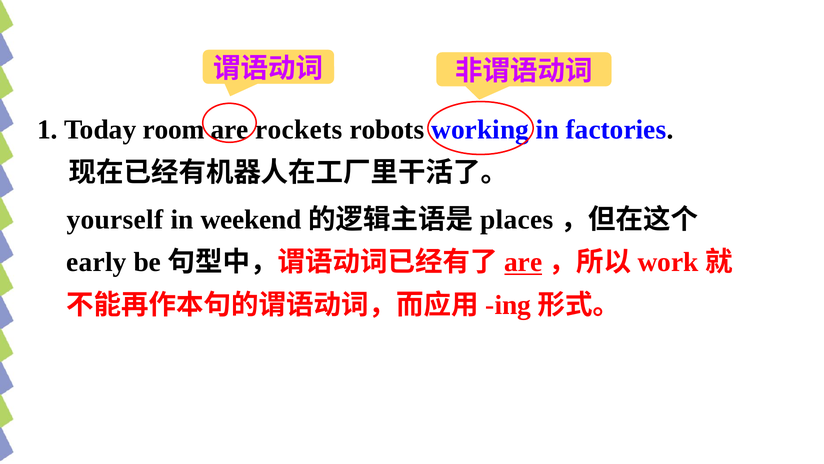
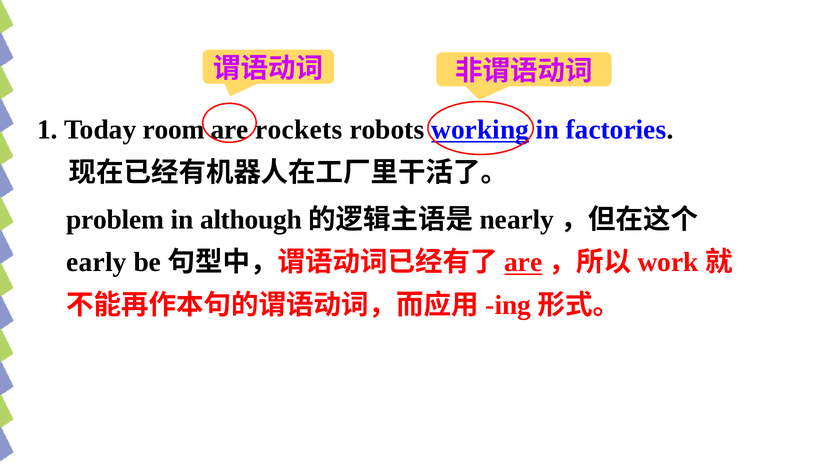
working underline: none -> present (480, 130)
yourself: yourself -> problem (115, 219)
weekend: weekend -> although (251, 219)
places: places -> nearly (517, 219)
